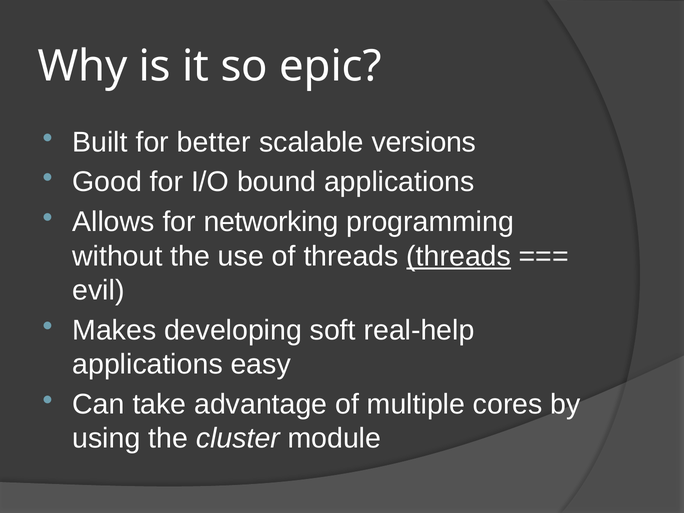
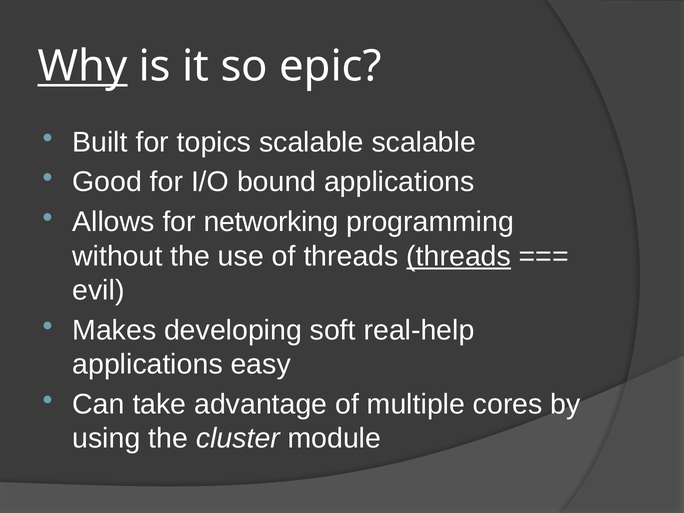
Why underline: none -> present (83, 66)
better: better -> topics (214, 142)
scalable versions: versions -> scalable (424, 142)
